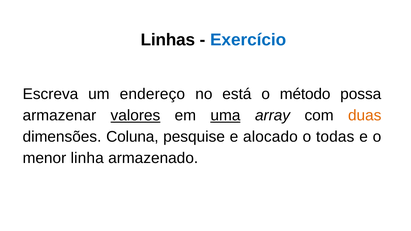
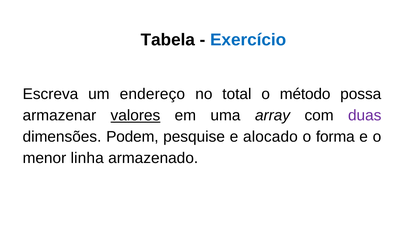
Linhas: Linhas -> Tabela (168, 40)
está: está -> total (237, 94)
uma underline: present -> none (225, 116)
duas colour: orange -> purple (365, 116)
Coluna: Coluna -> Podem (132, 137)
todas: todas -> forma (335, 137)
